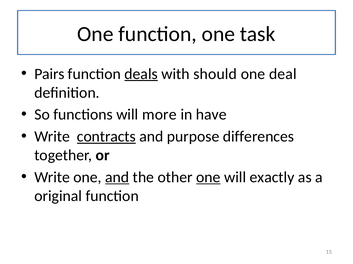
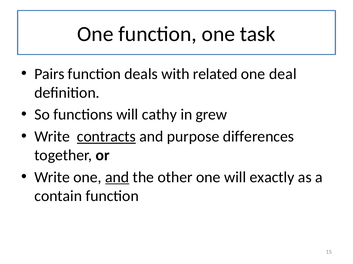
deals underline: present -> none (141, 74)
should: should -> related (215, 74)
more: more -> cathy (159, 115)
have: have -> grew (211, 115)
one underline: present -> none (208, 178)
original: original -> contain (58, 196)
